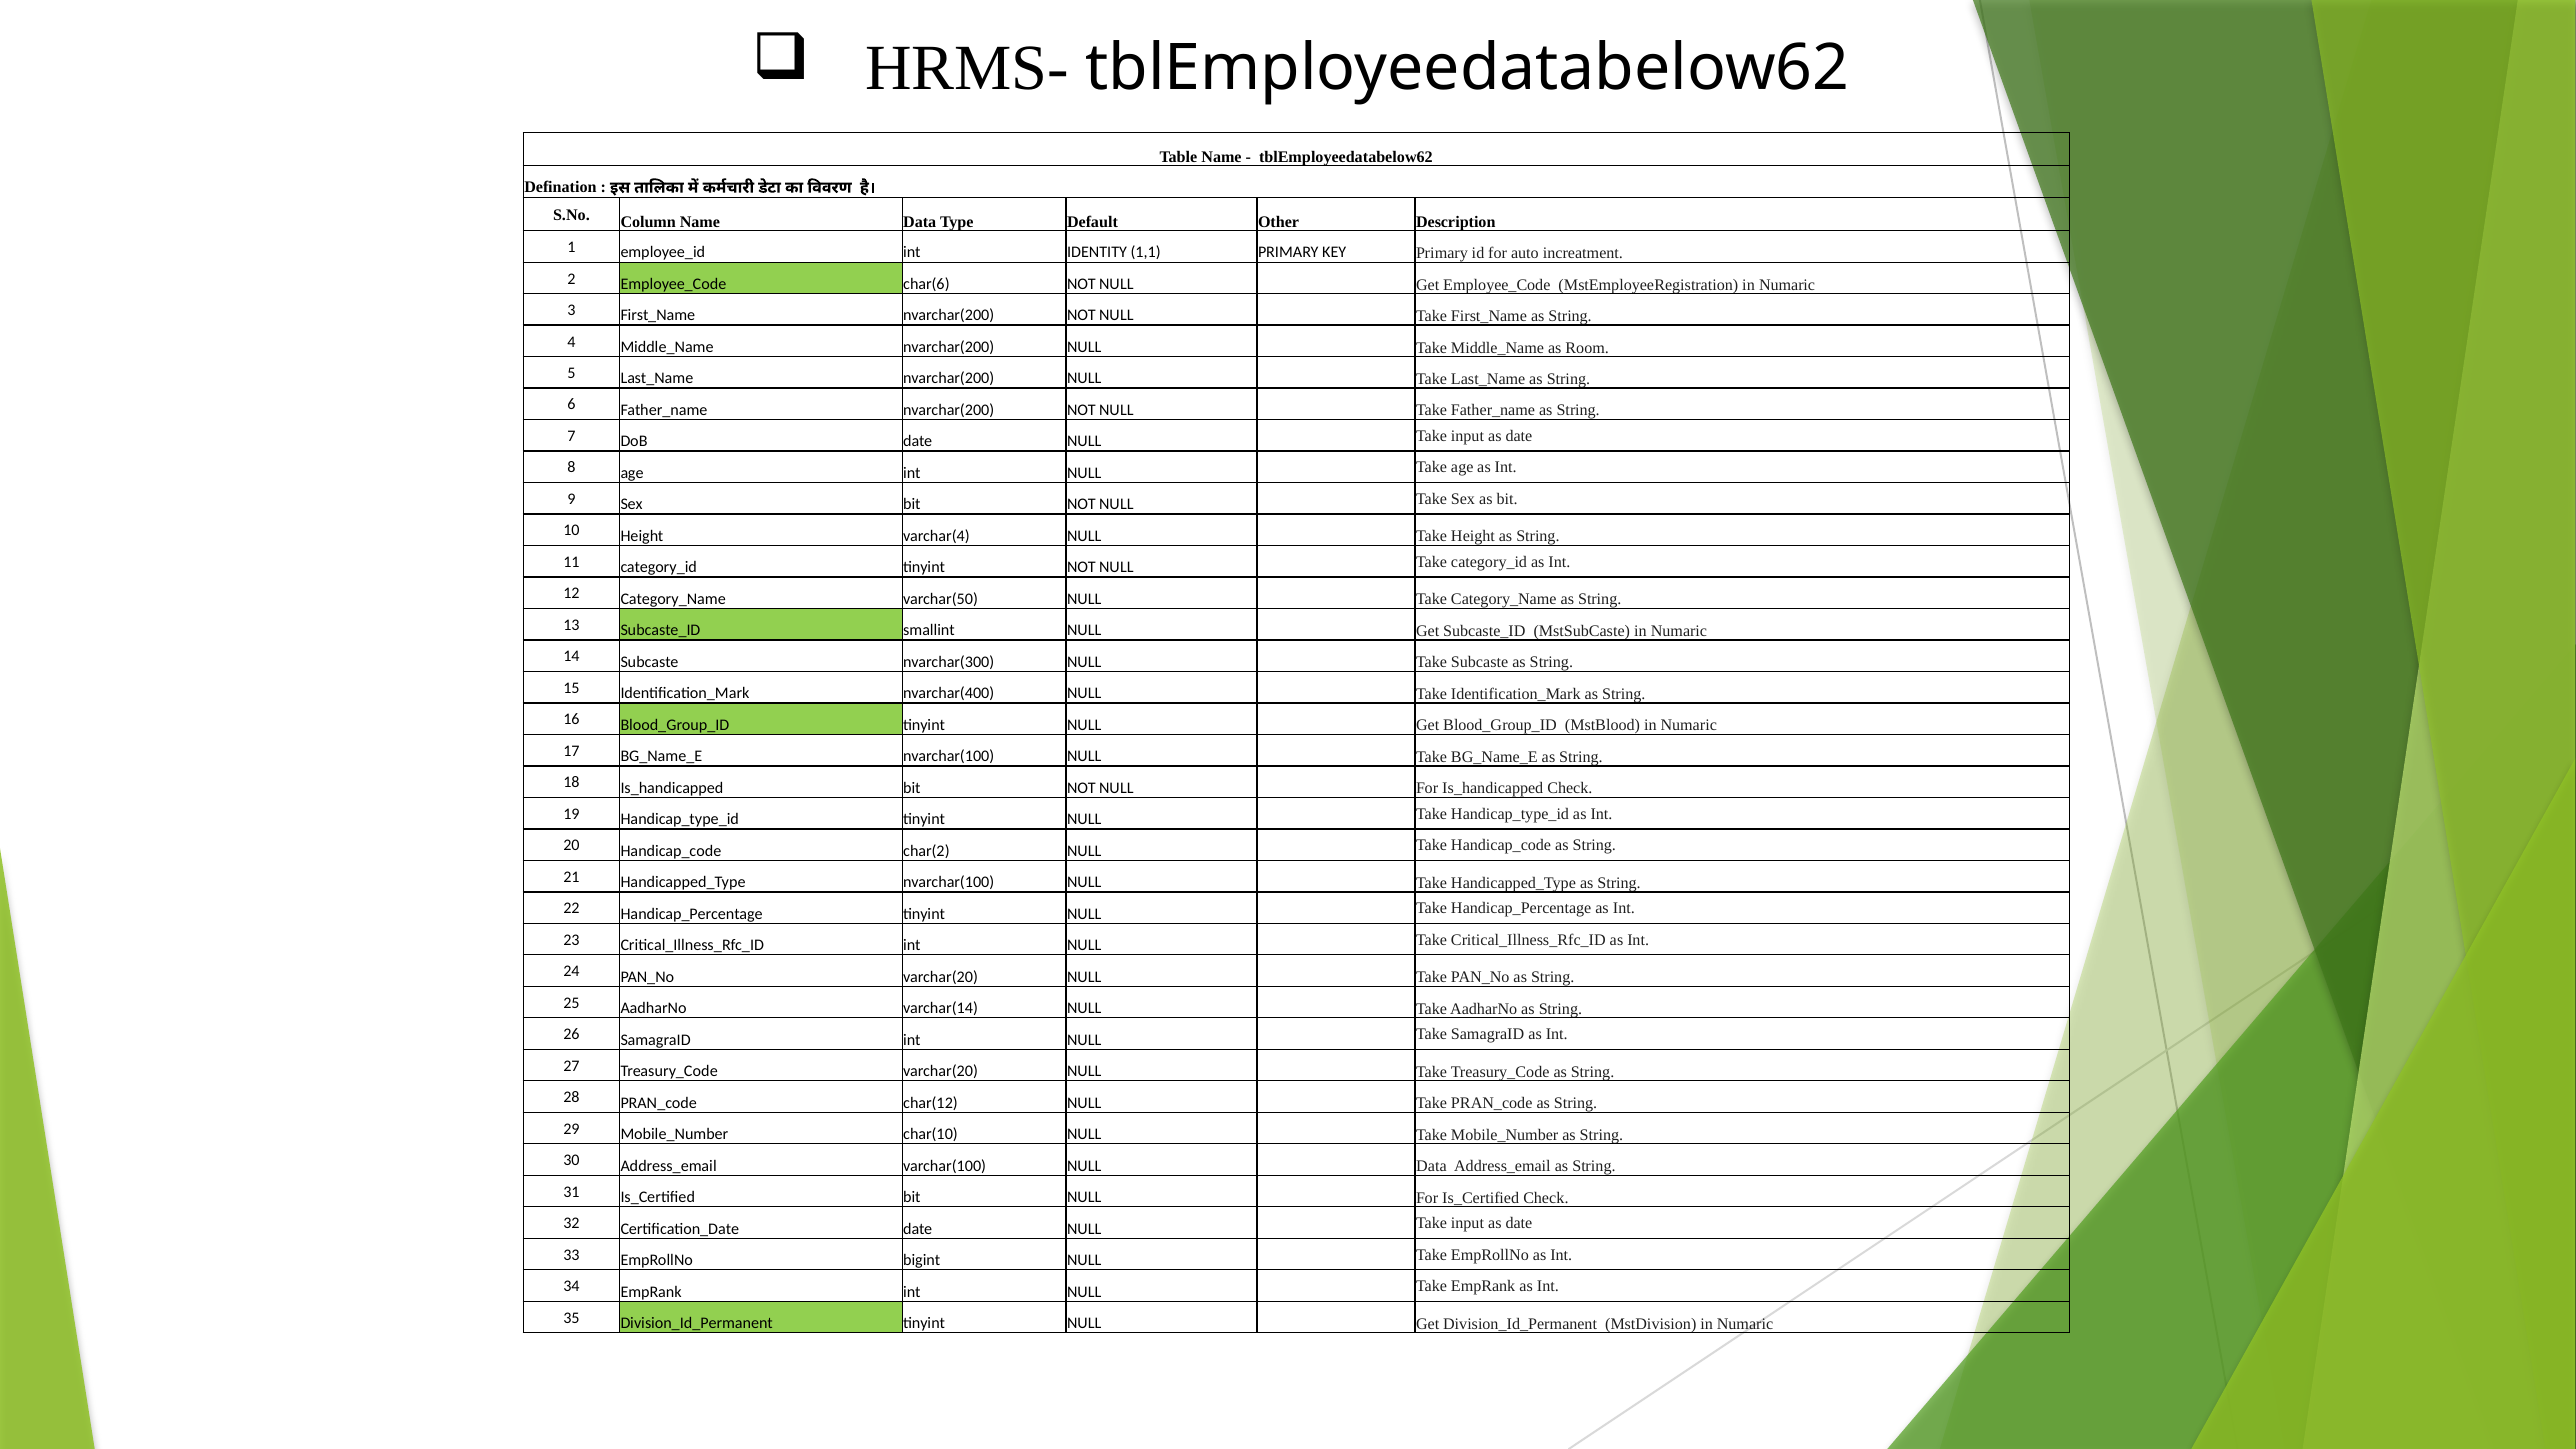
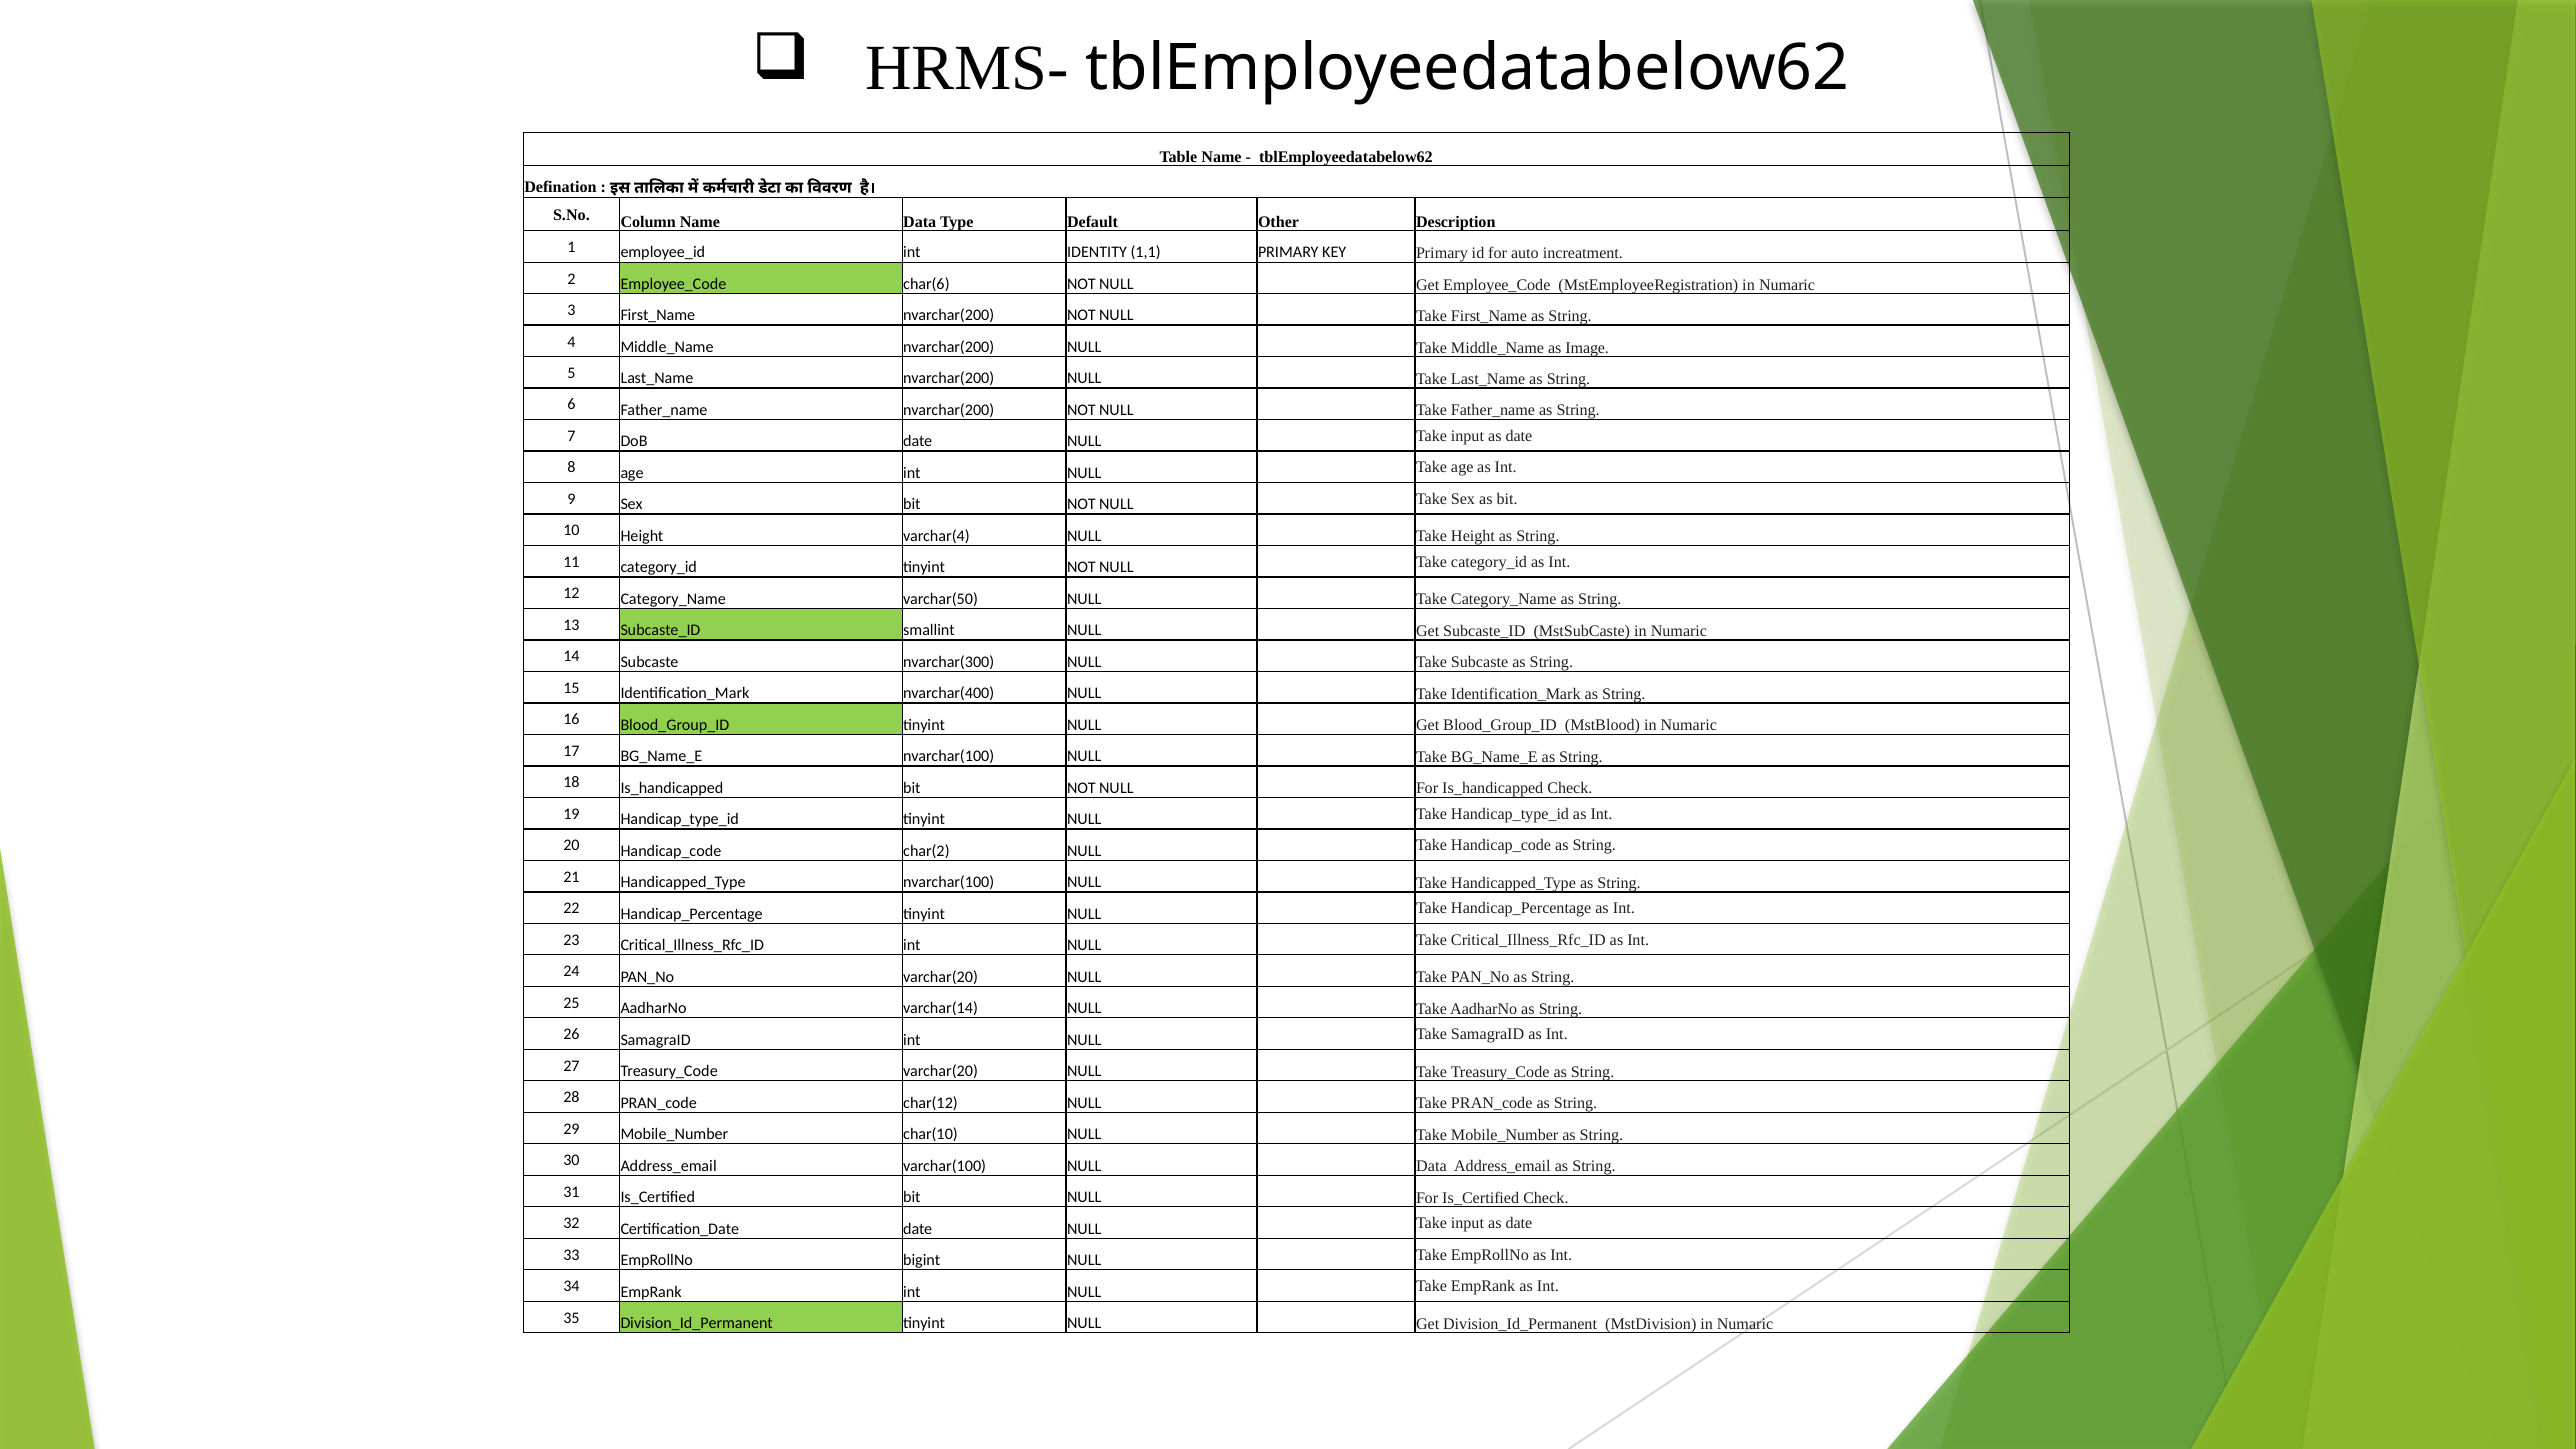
Room: Room -> Image (1587, 348)
